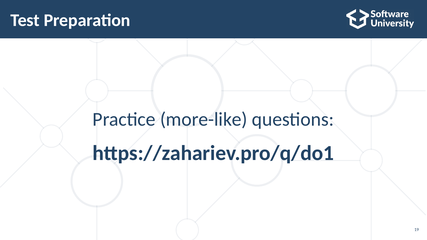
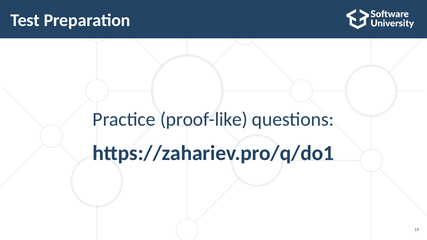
more-like: more-like -> proof-like (204, 120)
